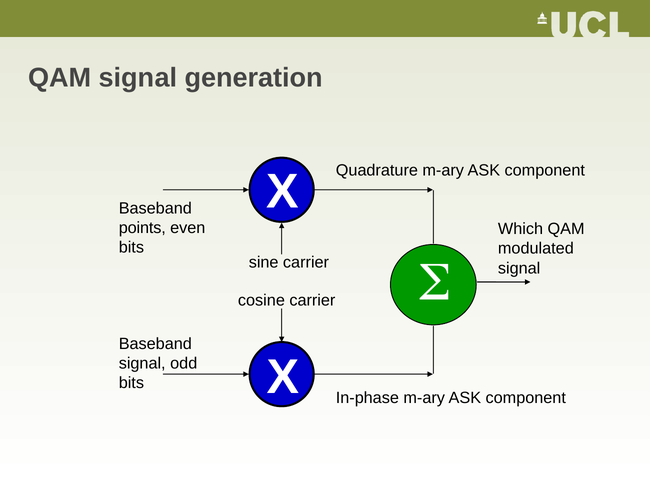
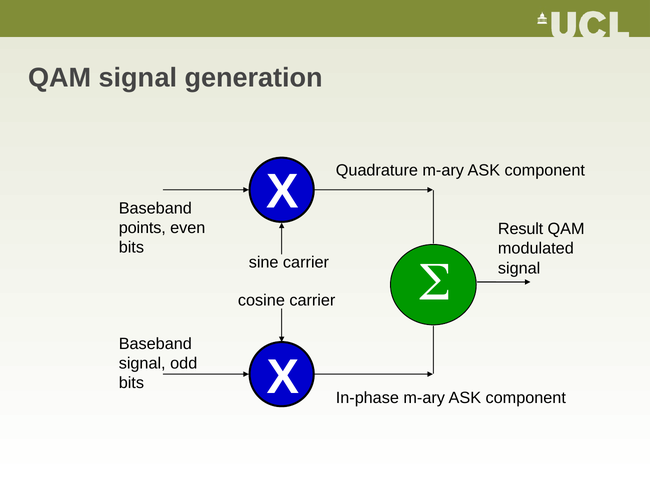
Which: Which -> Result (521, 229)
